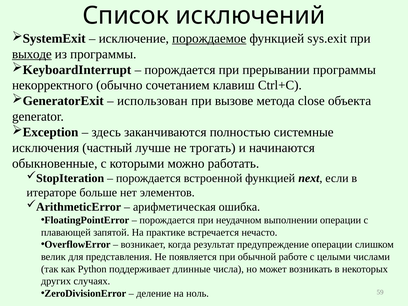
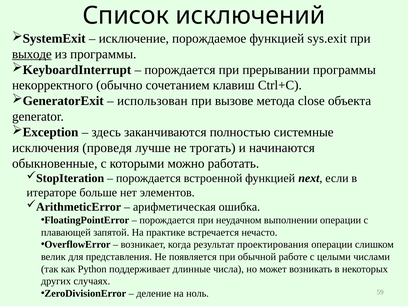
порождаемое underline: present -> none (209, 38)
частный: частный -> проведя (107, 148)
предупреждение: предупреждение -> проектирования (273, 245)
